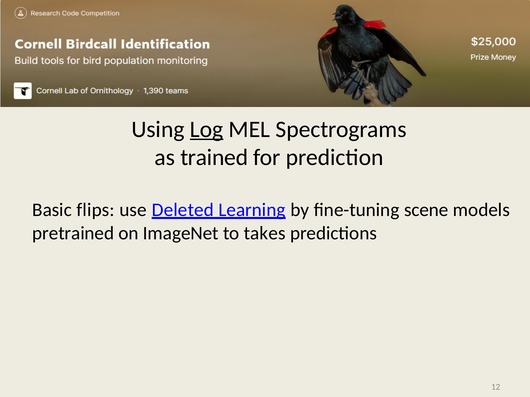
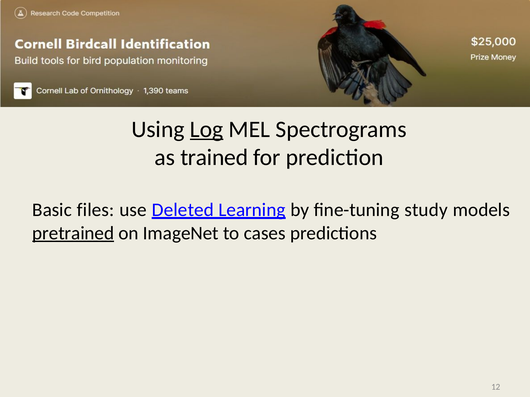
flips: flips -> files (96, 210)
scene: scene -> study (426, 210)
pretrained underline: none -> present (73, 233)
takes: takes -> cases (265, 233)
